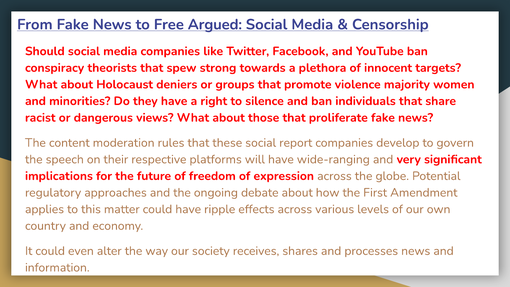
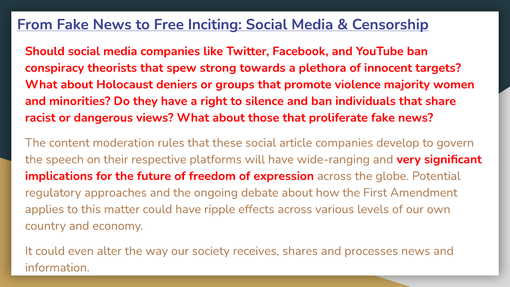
Argued: Argued -> Inciting (215, 24)
report: report -> article (296, 143)
